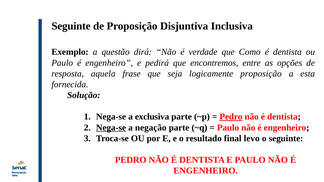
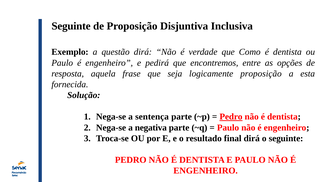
exclusiva: exclusiva -> sentença (152, 117)
Nega-se underline: present -> none (111, 128)
negação: negação -> negativa (151, 128)
final levo: levo -> dirá (252, 139)
